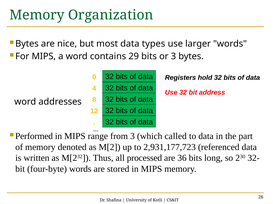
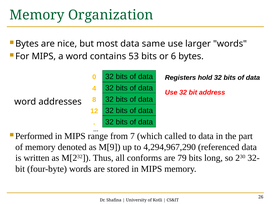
types: types -> same (154, 44)
29: 29 -> 53 (134, 57)
or 3: 3 -> 6 (173, 57)
from 3: 3 -> 7 (132, 137)
M[2: M[2 -> M[9 (110, 148)
2,931,177,723: 2,931,177,723 -> 4,294,967,290 (170, 148)
processed: processed -> conforms (144, 159)
36: 36 -> 79 (182, 159)
